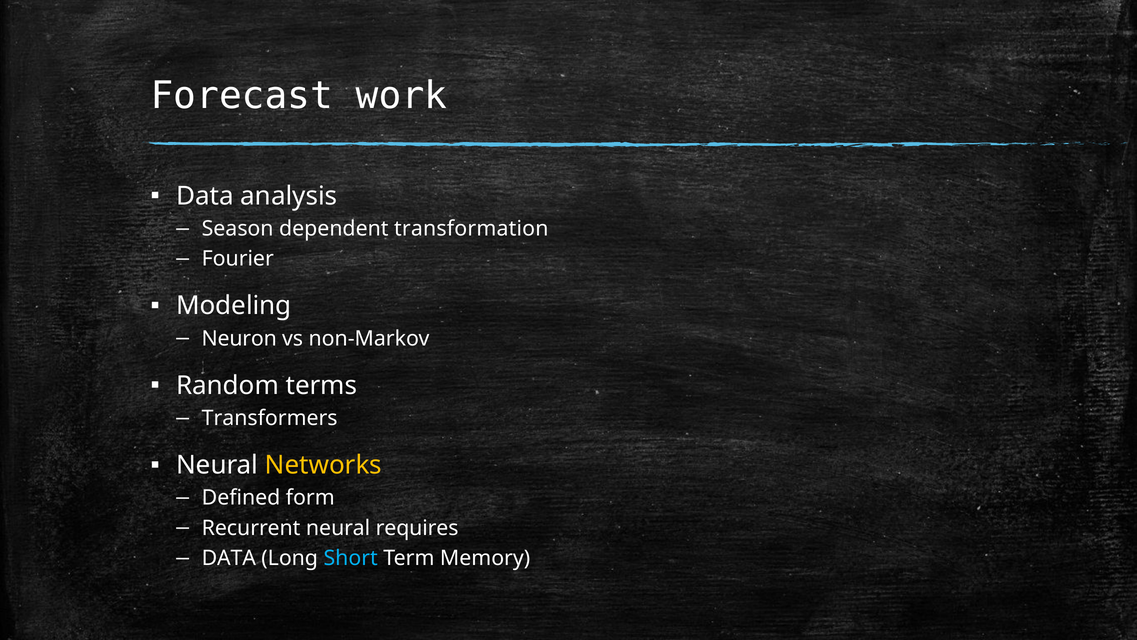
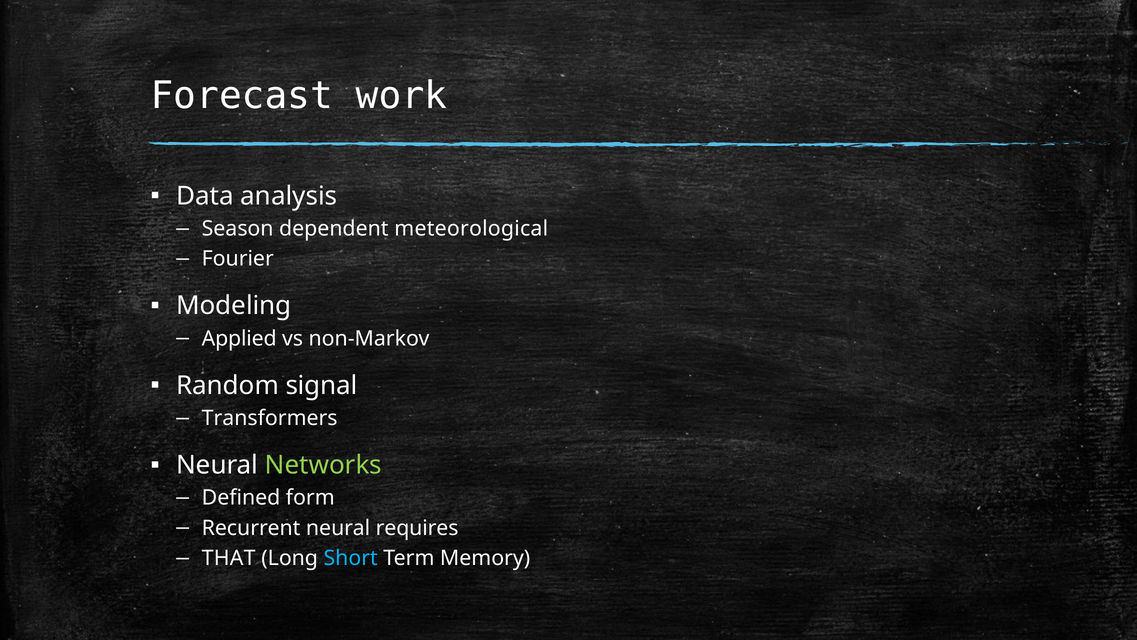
transformation: transformation -> meteorological (471, 229)
Neuron: Neuron -> Applied (239, 338)
terms: terms -> signal (321, 385)
Networks colour: yellow -> light green (323, 465)
DATA: DATA -> THAT (229, 558)
